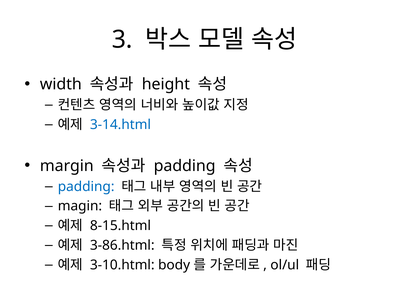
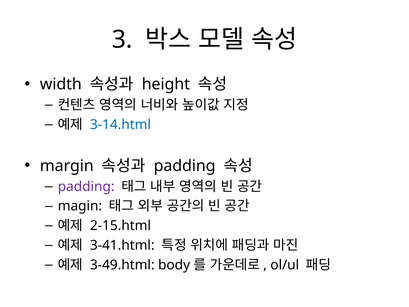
padding colour: blue -> purple (86, 186)
8-15.html: 8-15.html -> 2-15.html (120, 226)
3-86.html: 3-86.html -> 3-41.html (122, 245)
3-10.html: 3-10.html -> 3-49.html (122, 265)
